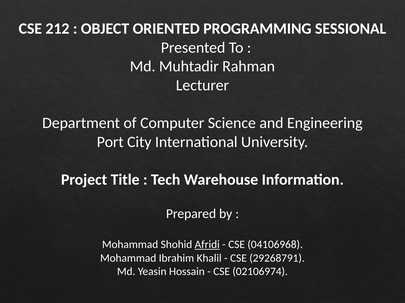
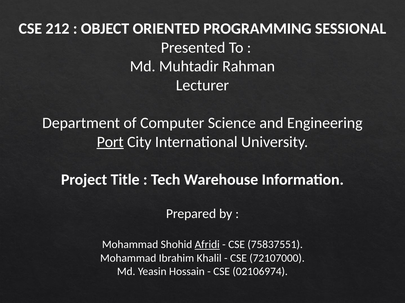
Port underline: none -> present (110, 142)
04106968: 04106968 -> 75837551 (275, 245)
29268791: 29268791 -> 72107000 (277, 259)
